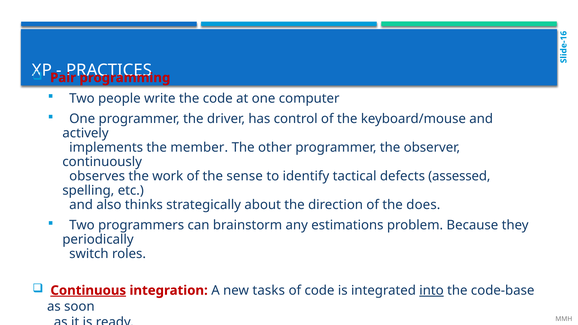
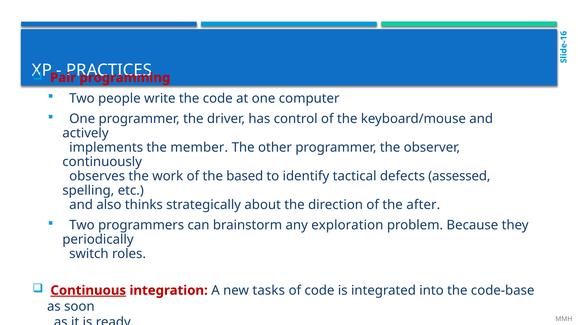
sense: sense -> based (245, 176)
does: does -> after (423, 205)
estimations: estimations -> exploration (347, 225)
into underline: present -> none (432, 291)
